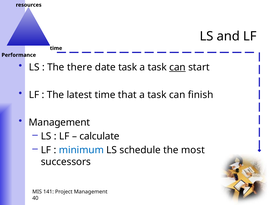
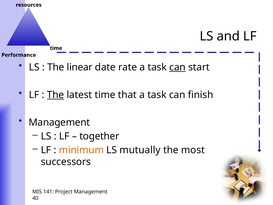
there: there -> linear (80, 67)
date task: task -> rate (128, 67)
The underline: none -> present (56, 95)
calculate: calculate -> together (99, 136)
minimum colour: blue -> orange (81, 150)
schedule: schedule -> mutually (140, 150)
